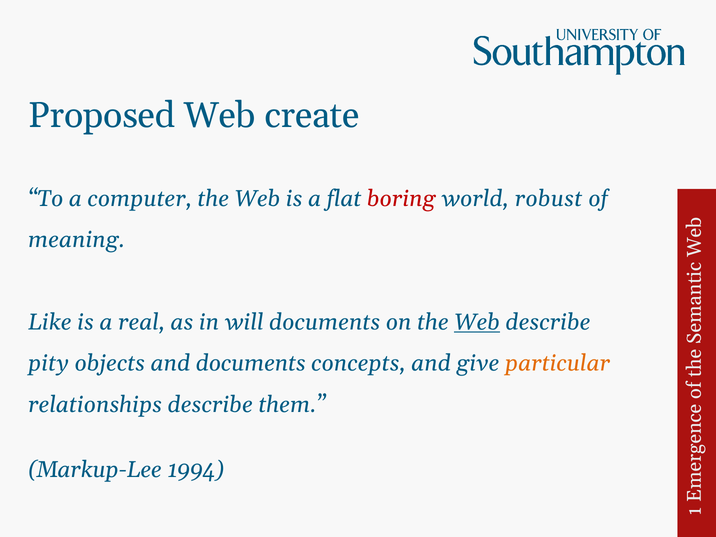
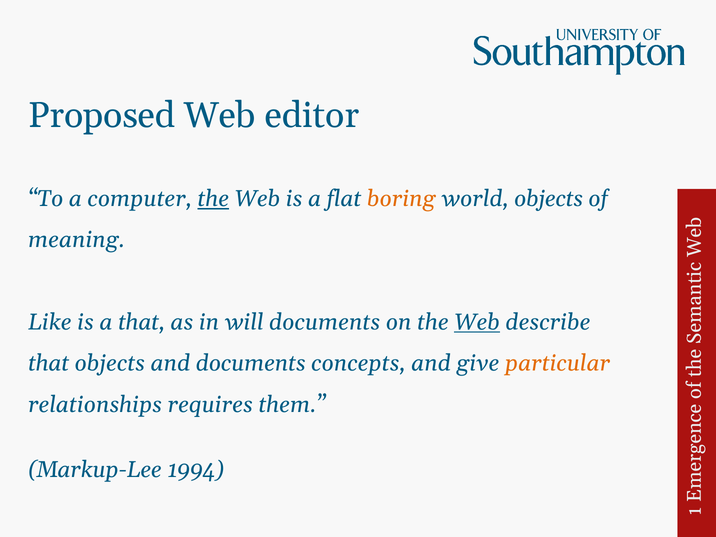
create: create -> editor (312, 116)
the underline: none -> present (213, 199)
boring colour: red -> orange (401, 199)
world robust: robust -> objects (549, 199)
a real: real -> that (142, 322)
pity: pity -> that (49, 363)
relationships describe: describe -> requires (210, 404)
